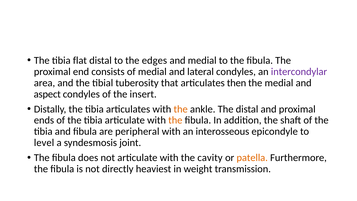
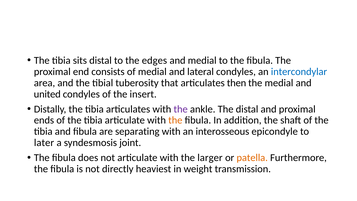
flat: flat -> sits (80, 60)
intercondylar colour: purple -> blue (299, 72)
aspect: aspect -> united (47, 94)
the colour: orange -> purple (181, 109)
peripheral: peripheral -> separating (137, 131)
level: level -> later (44, 143)
cavity: cavity -> larger (210, 158)
